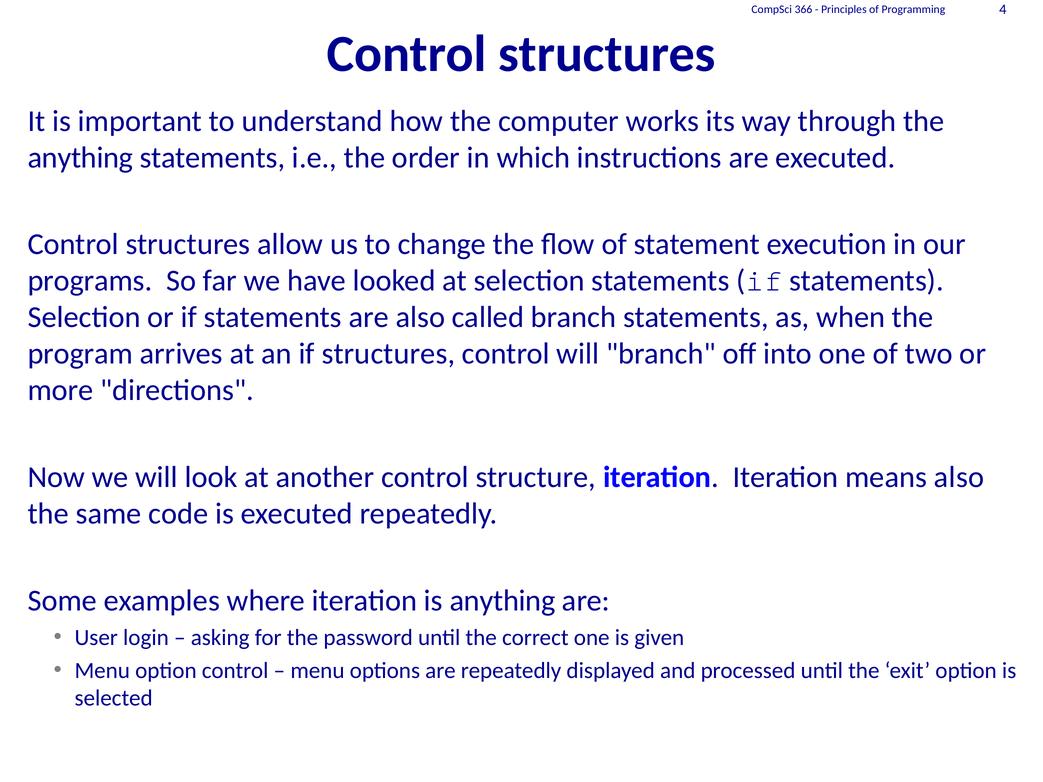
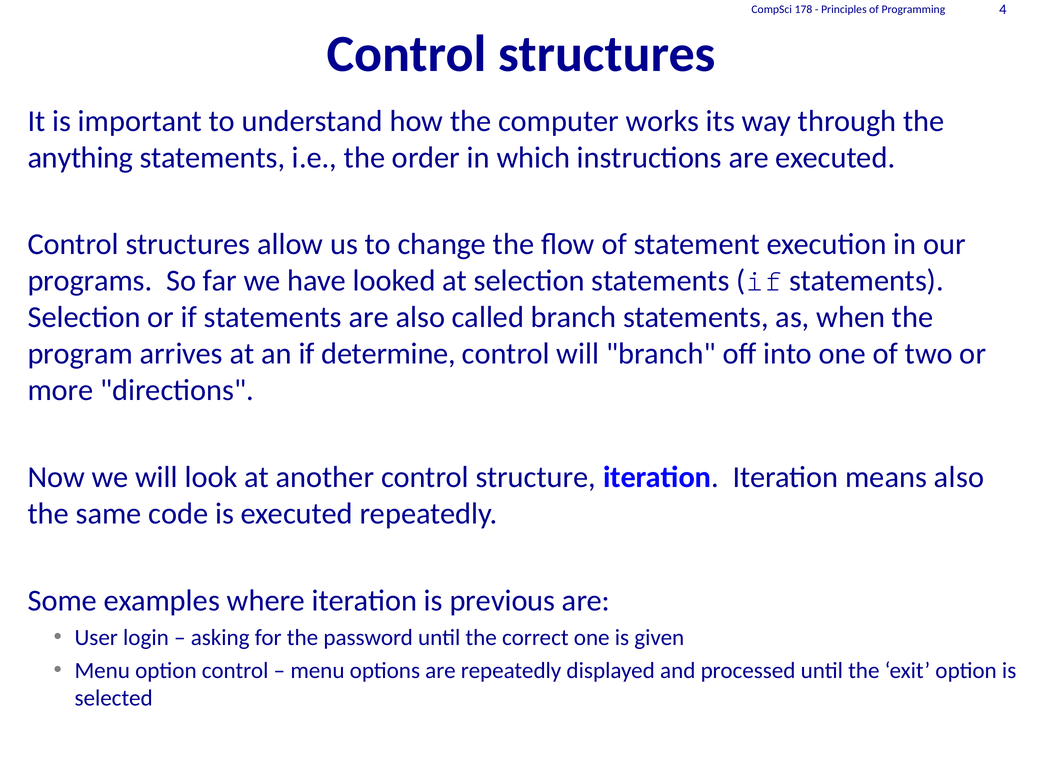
366: 366 -> 178 (803, 9)
if structures: structures -> determine (389, 354)
is anything: anything -> previous (502, 601)
